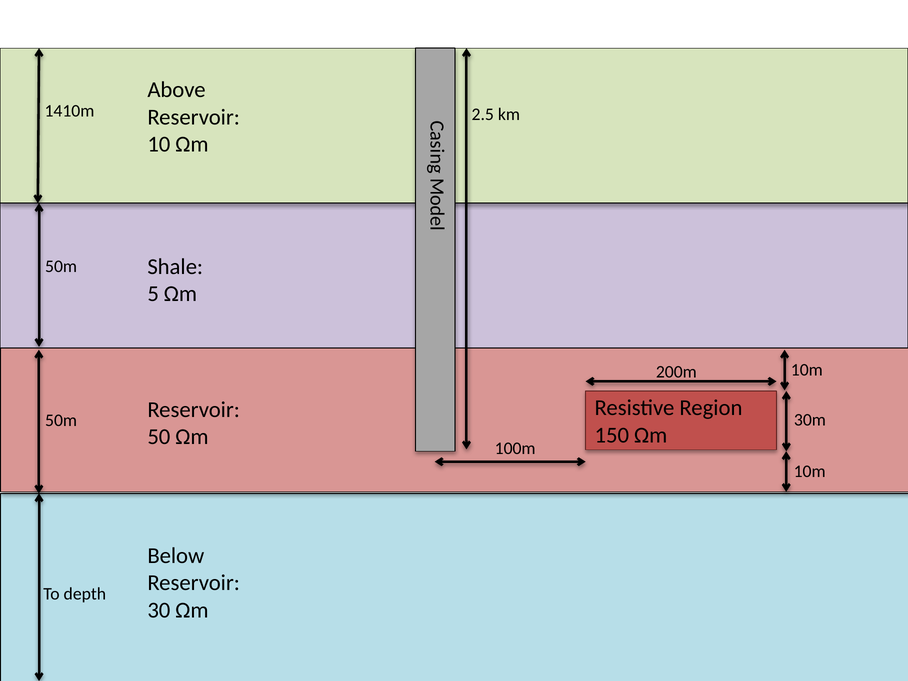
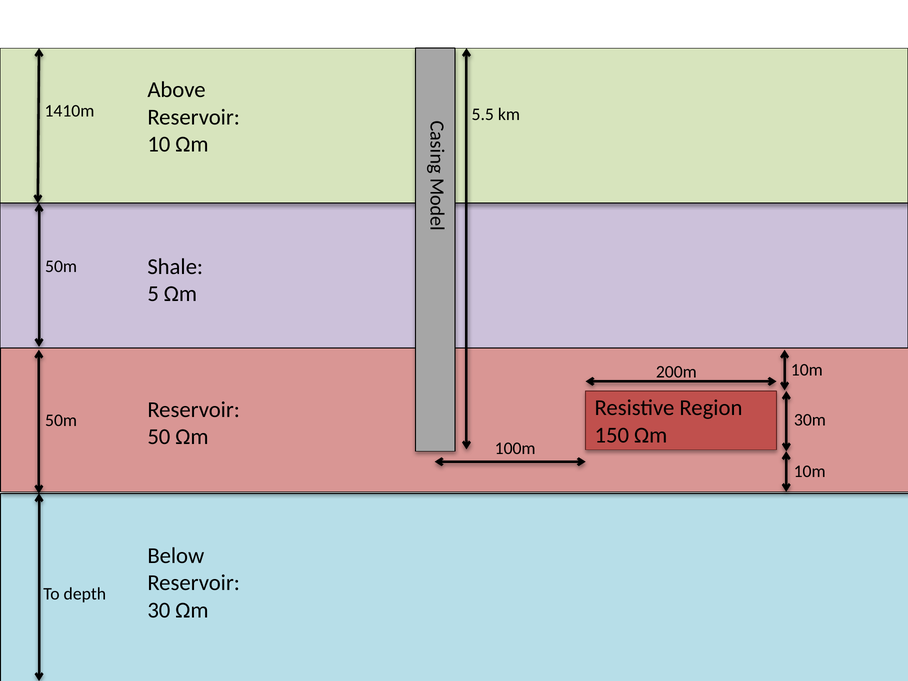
2.5: 2.5 -> 5.5 (483, 115)
